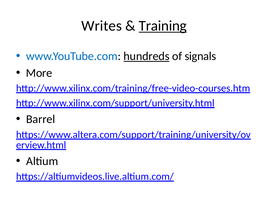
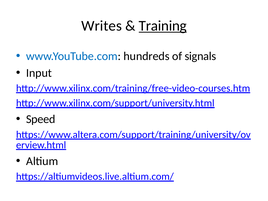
hundreds underline: present -> none (147, 56)
More: More -> Input (39, 73)
Barrel: Barrel -> Speed (41, 119)
